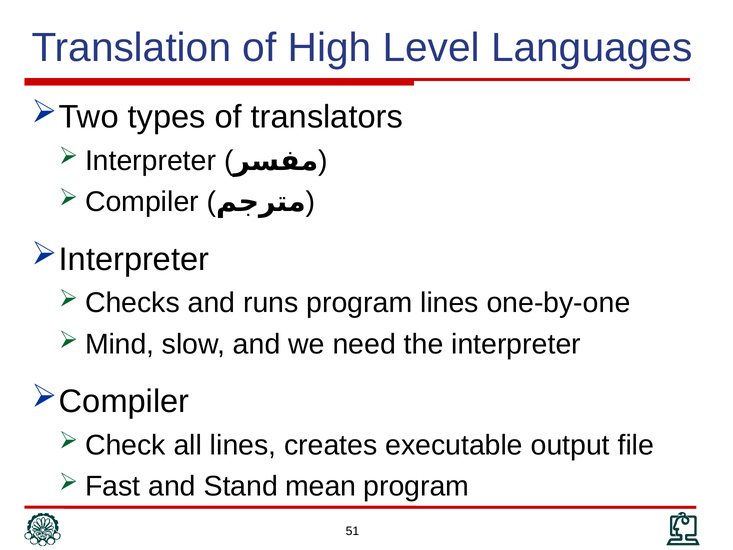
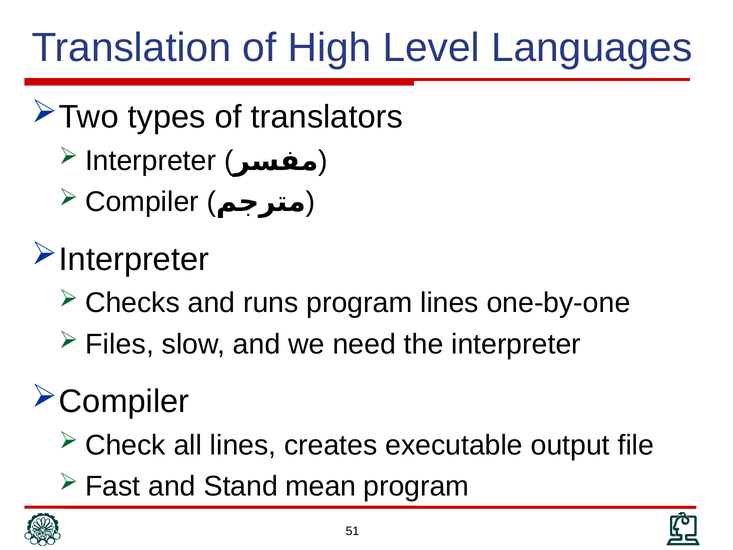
Mind: Mind -> Files (120, 344)
